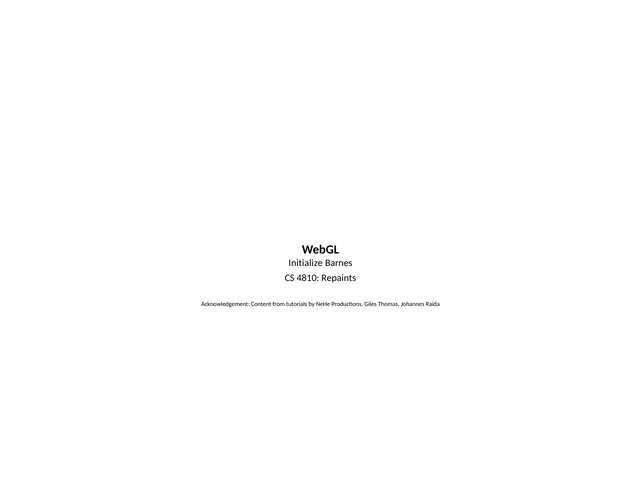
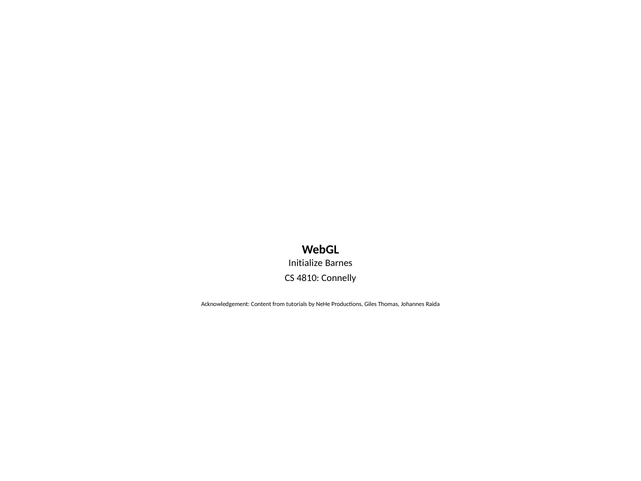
Repaints: Repaints -> Connelly (339, 278)
